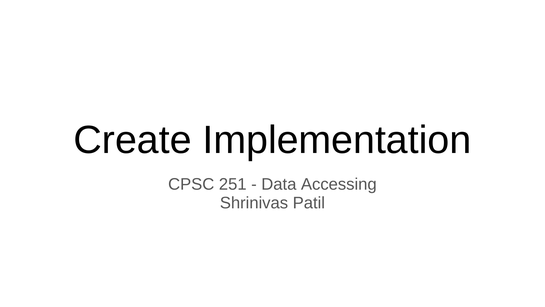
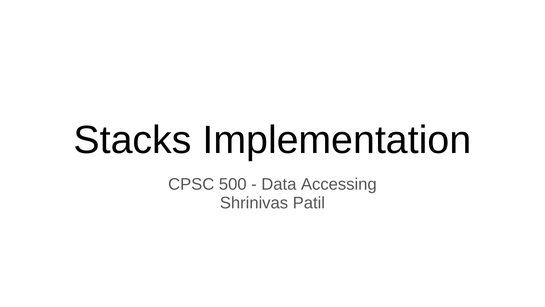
Create: Create -> Stacks (133, 140)
251: 251 -> 500 (233, 184)
